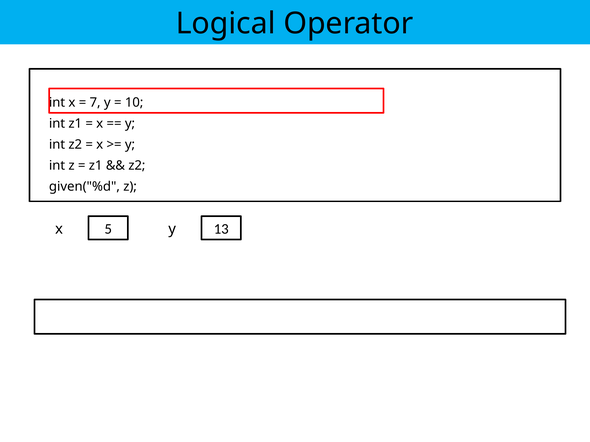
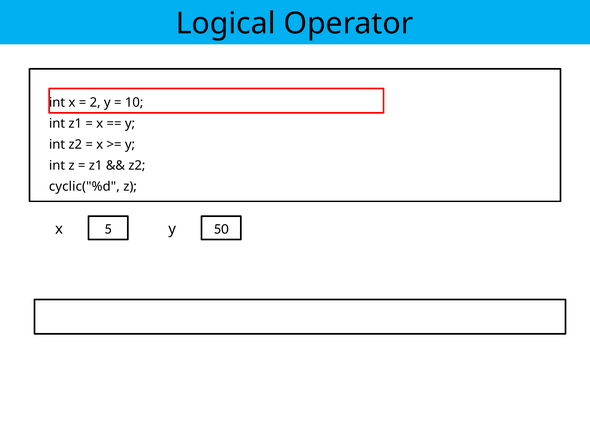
7: 7 -> 2 (95, 102)
given("%d: given("%d -> cyclic("%d (84, 187)
13: 13 -> 50 (221, 229)
